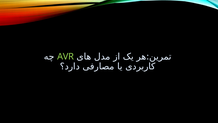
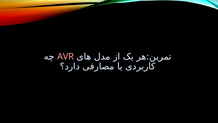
AVR colour: light green -> pink (66, 56)
